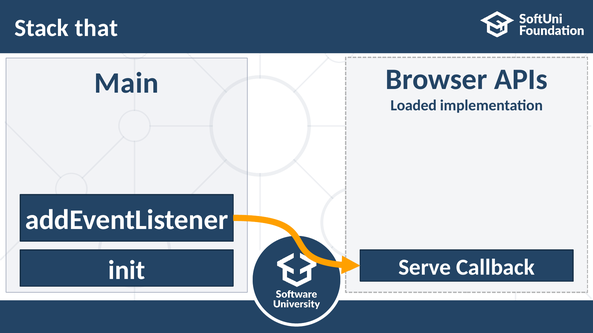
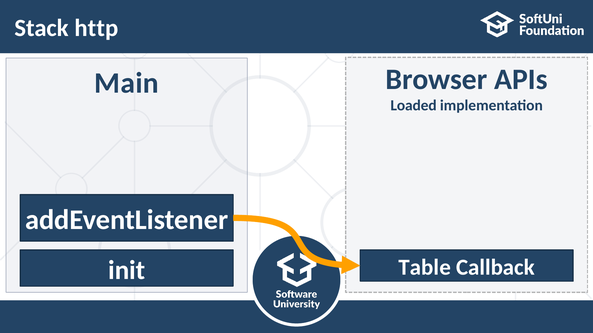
that: that -> http (96, 28)
Serve: Serve -> Table (425, 268)
